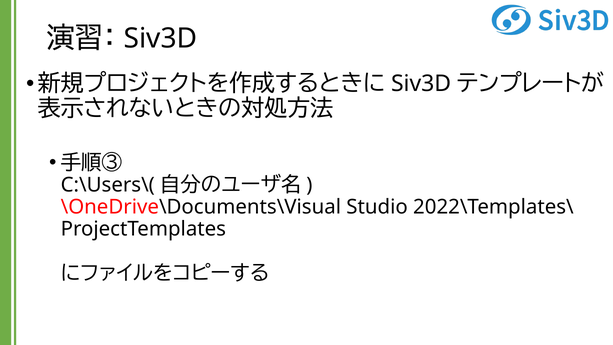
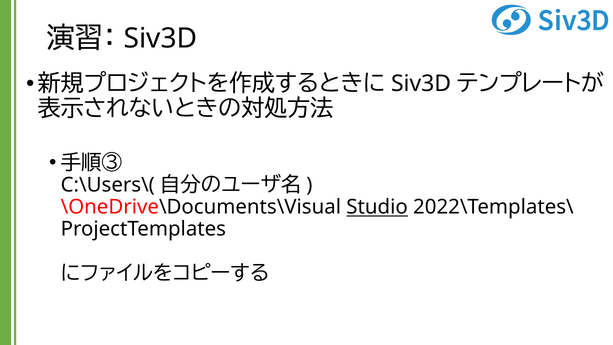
Studio underline: none -> present (377, 207)
